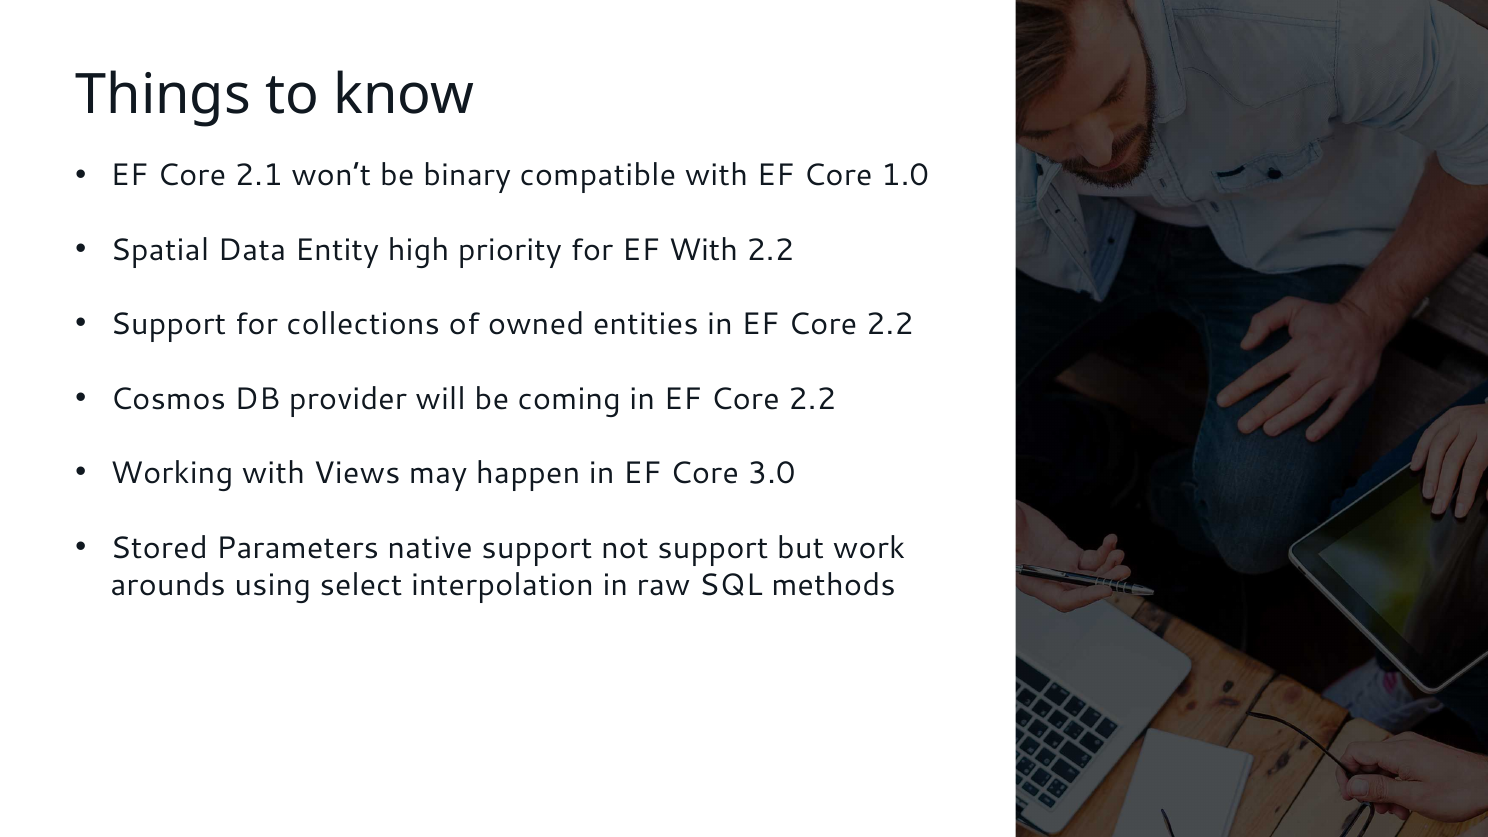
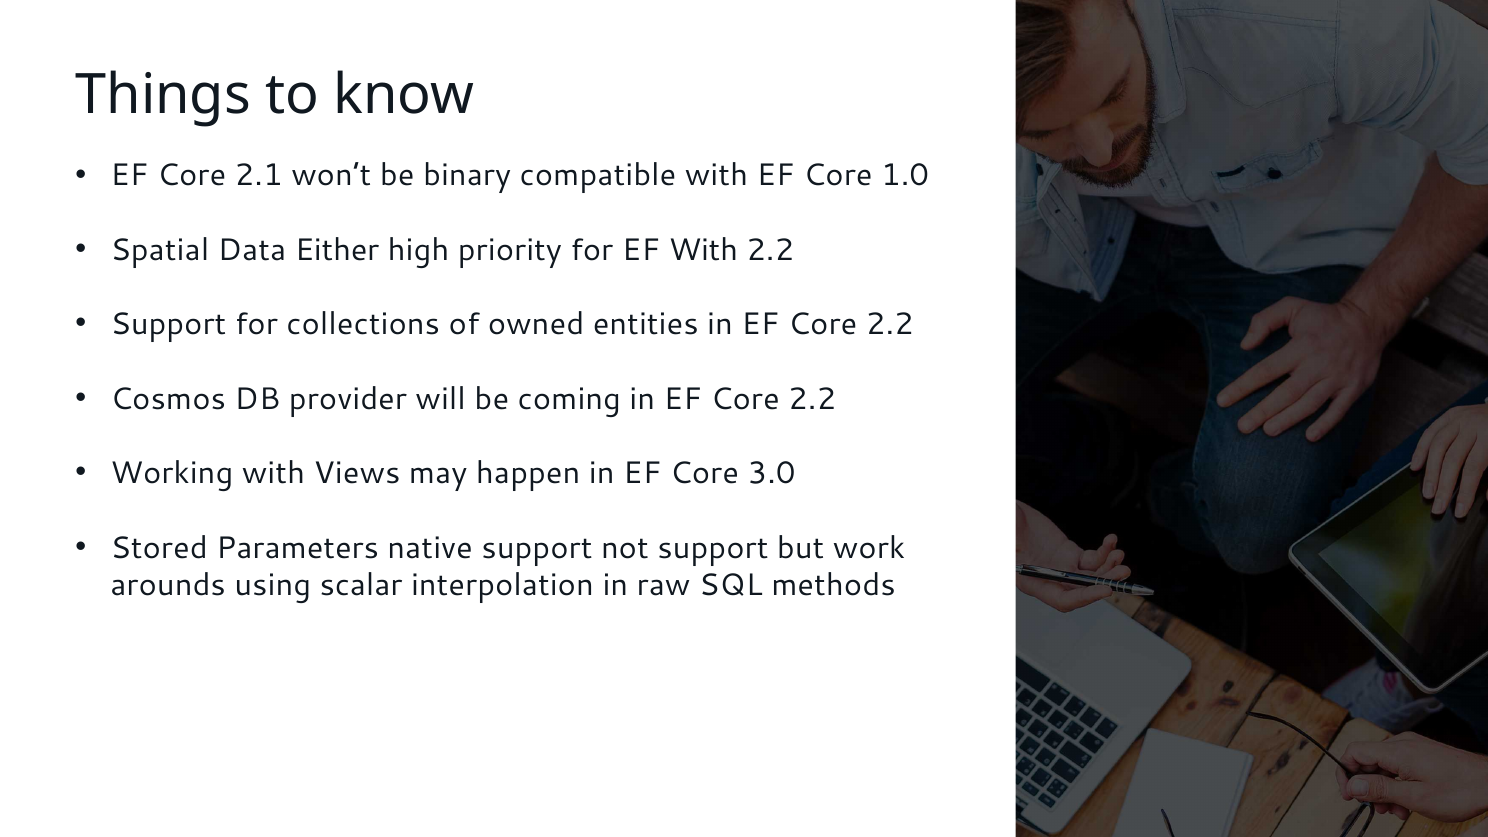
Entity: Entity -> Either (337, 250)
select: select -> scalar (361, 585)
